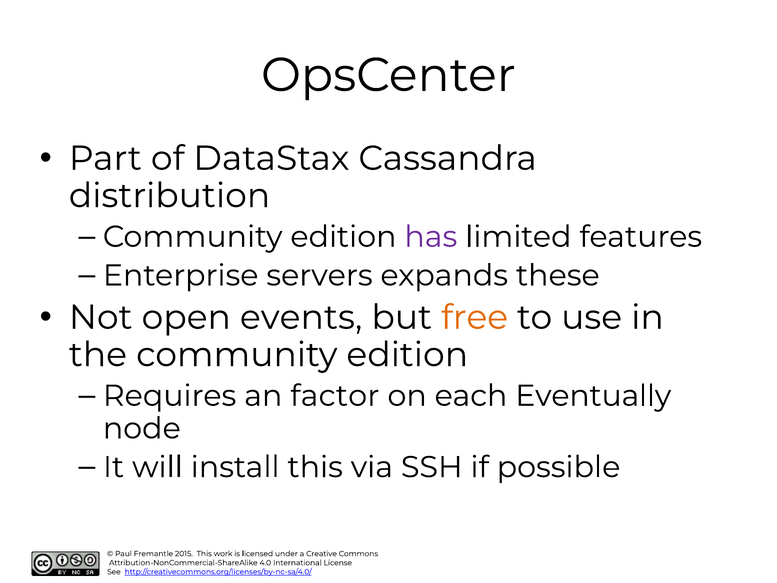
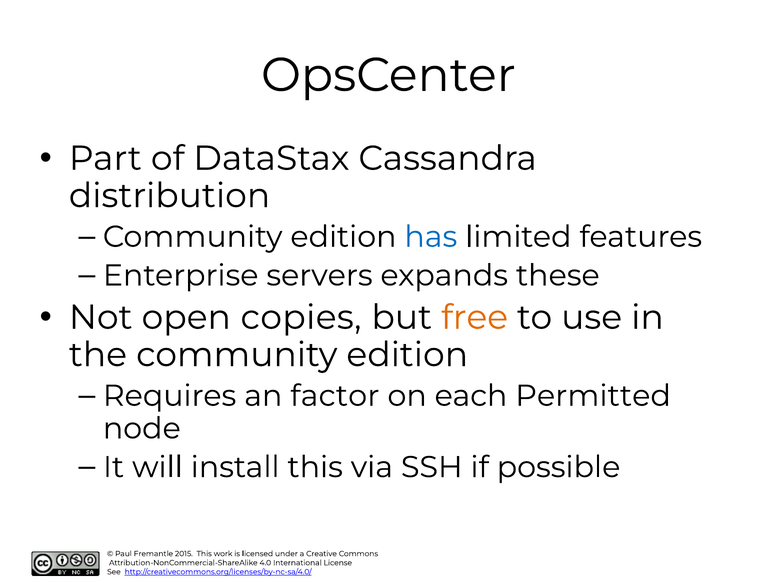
has colour: purple -> blue (431, 237)
events: events -> copies (301, 317)
Eventually: Eventually -> Permitted (593, 396)
